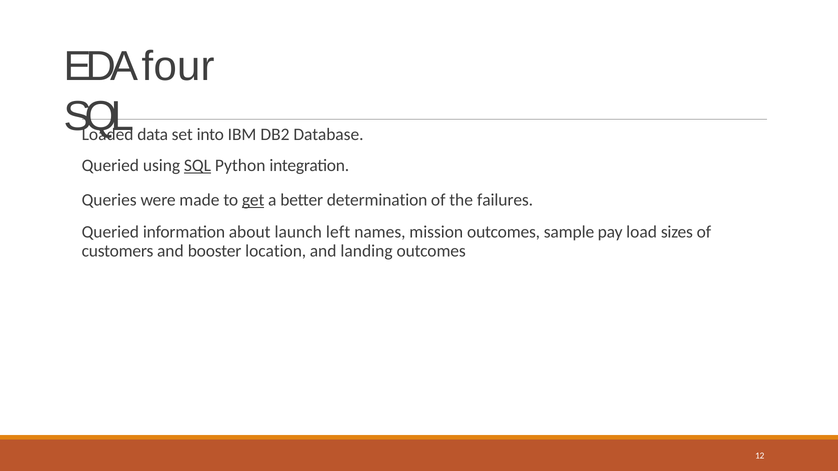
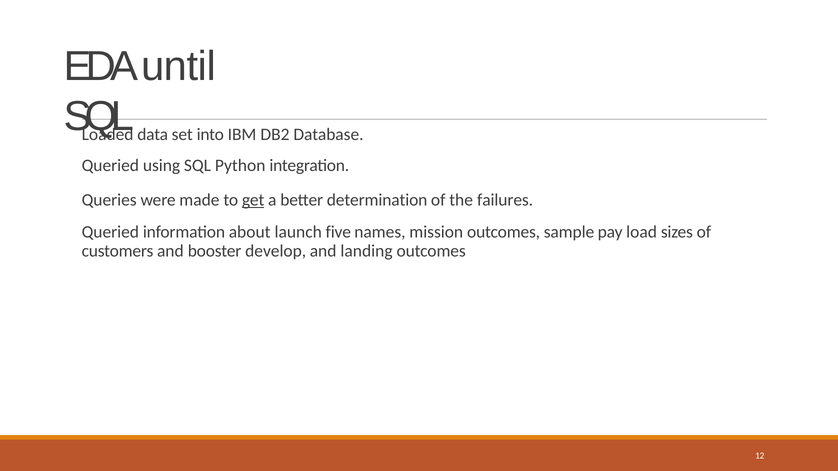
four: four -> until (179, 66)
SQL underline: present -> none (197, 166)
left: left -> five (338, 232)
location: location -> develop (276, 251)
